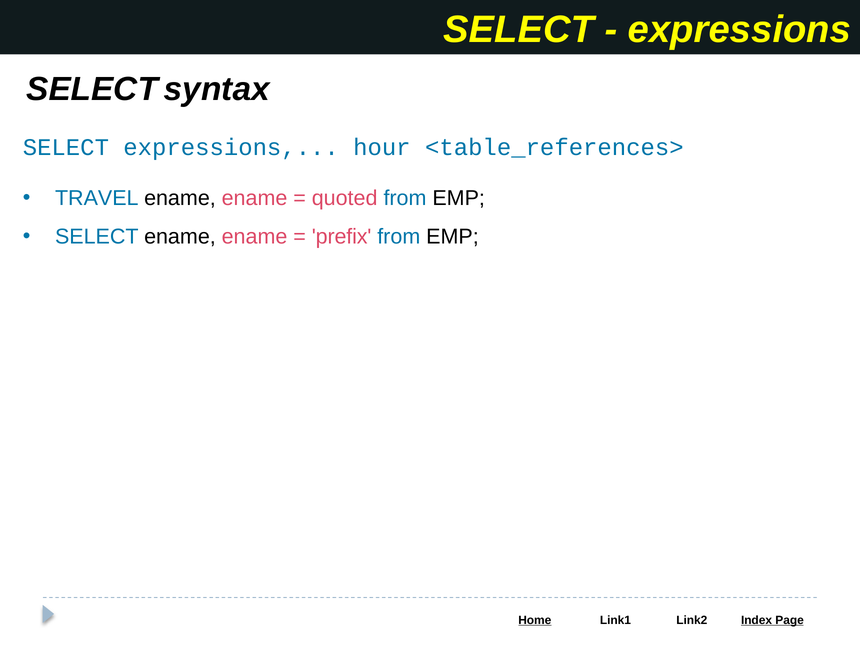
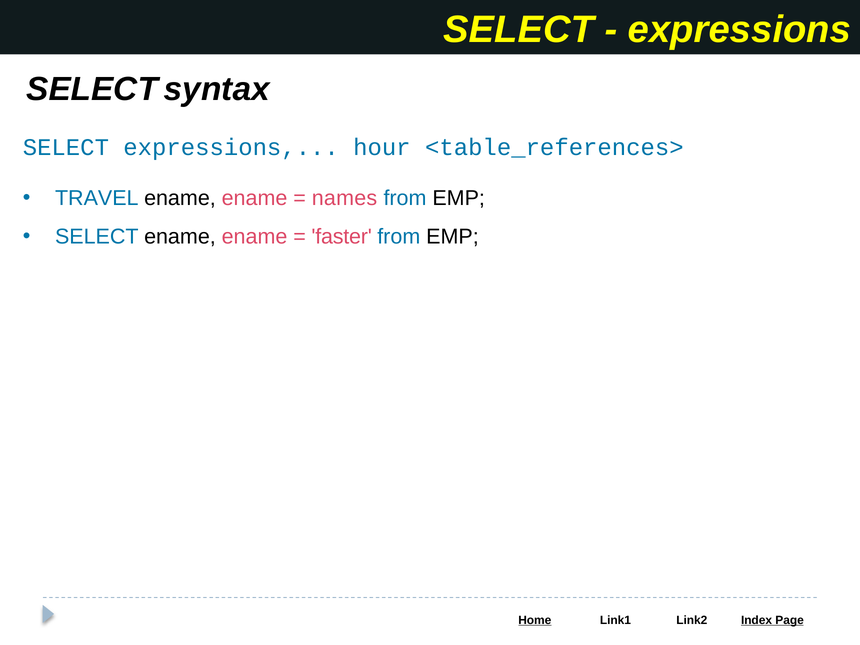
quoted: quoted -> names (345, 198)
prefix: prefix -> faster (342, 237)
